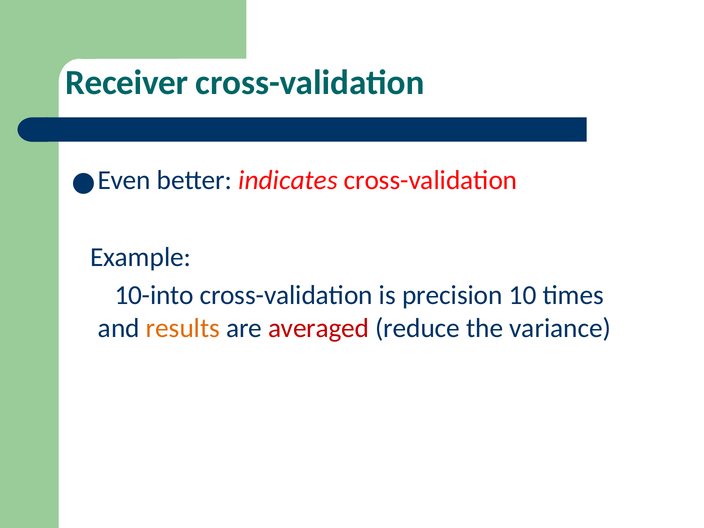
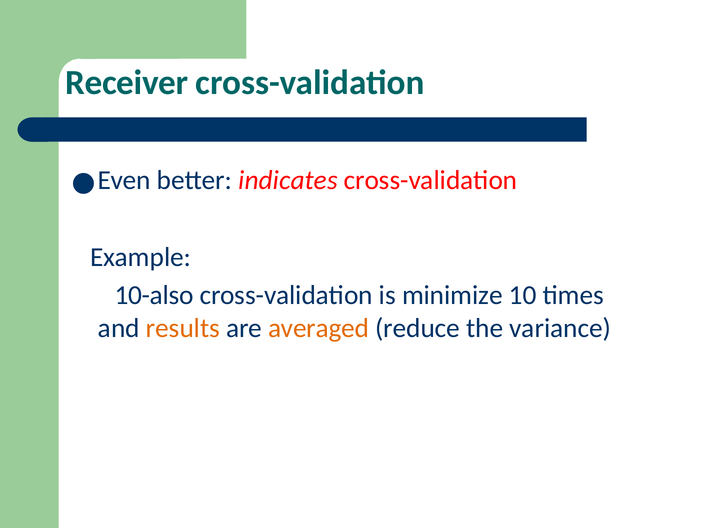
10-into: 10-into -> 10-also (154, 295)
precision: precision -> minimize (452, 295)
averaged colour: red -> orange (319, 328)
